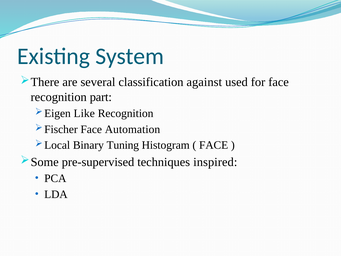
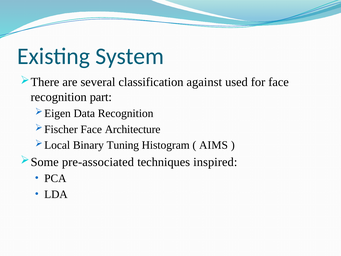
Like: Like -> Data (84, 113)
Automation: Automation -> Architecture (133, 129)
FACE: FACE -> AIMS (214, 145)
pre-supervised: pre-supervised -> pre-associated (98, 162)
